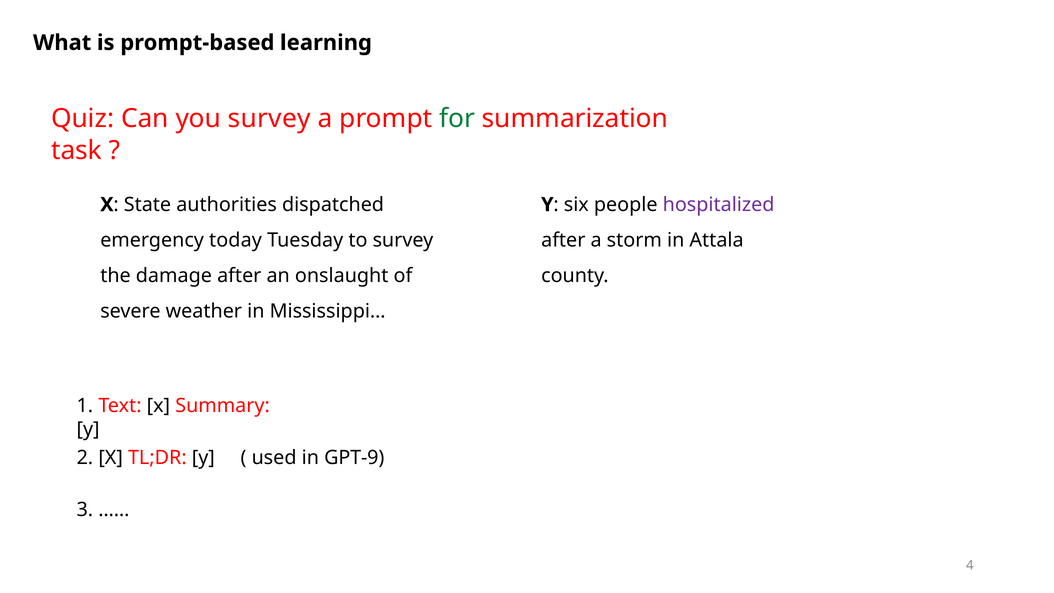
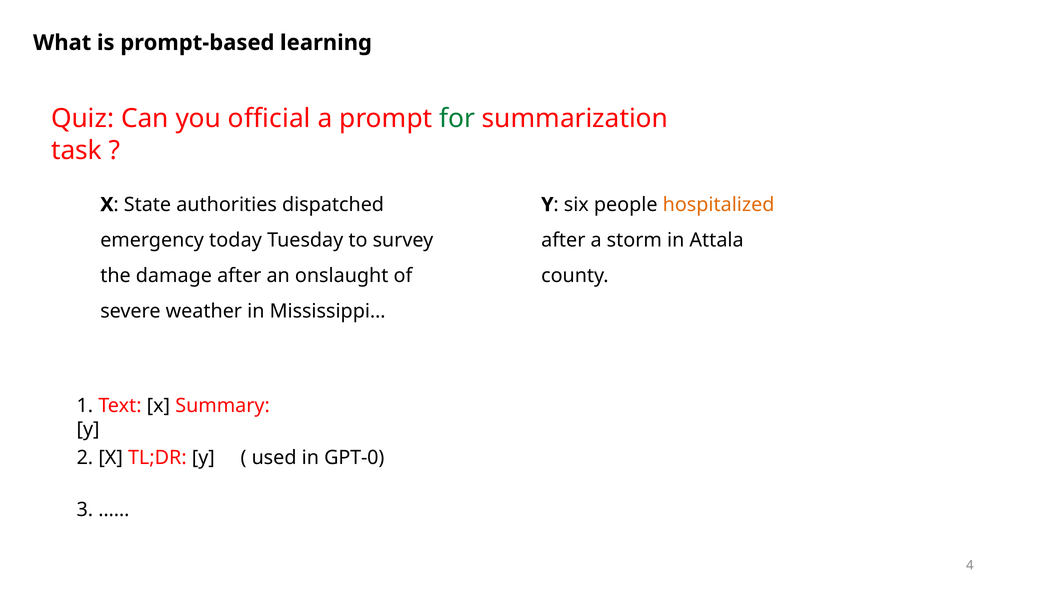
you survey: survey -> official (269, 119)
hospitalized colour: purple -> orange (719, 205)
GPT-9: GPT-9 -> GPT-0 (354, 458)
